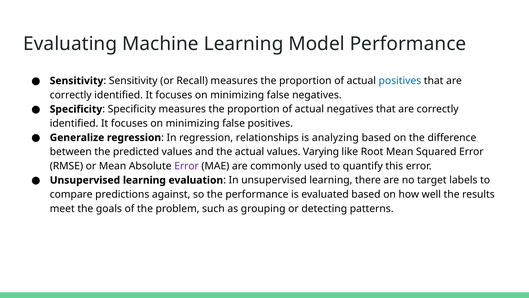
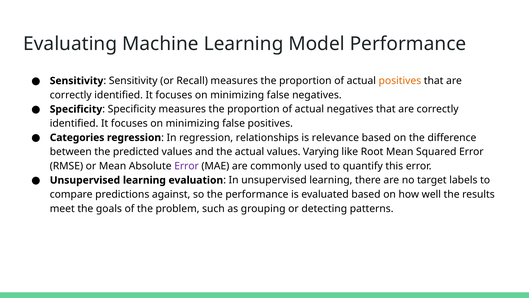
positives colour: blue -> orange (400, 81)
Generalize: Generalize -> Categories (77, 137)
analyzing: analyzing -> relevance (335, 137)
